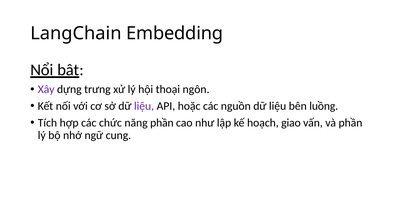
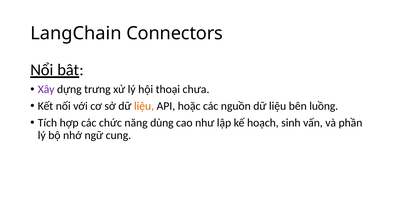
Embedding: Embedding -> Connectors (175, 33)
ngôn: ngôn -> chưa (196, 89)
liệu colour: purple -> orange (144, 106)
năng phần: phần -> dùng (162, 123)
giao: giao -> sinh (291, 123)
